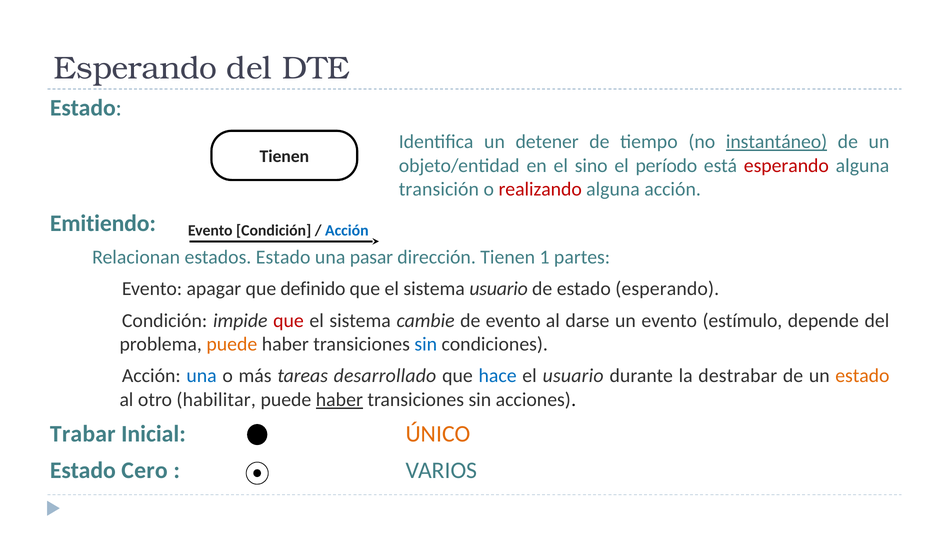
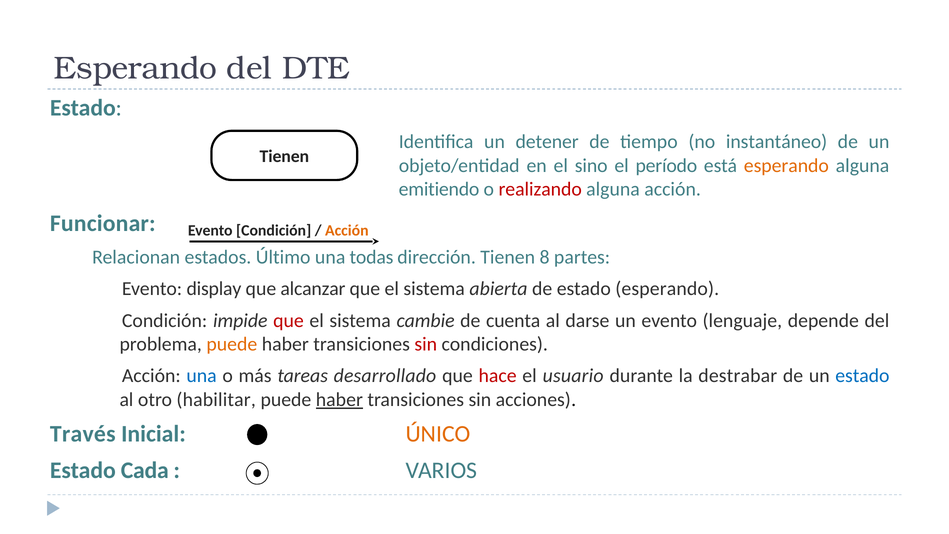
instantáneo underline: present -> none (777, 142)
esperando colour: red -> orange (786, 165)
transición: transición -> emitiendo (439, 189)
Emitiendo: Emitiendo -> Funcionar (103, 223)
Acción colour: blue -> orange (347, 230)
estados Estado: Estado -> Último (283, 257)
pasar: pasar -> todas (371, 257)
1: 1 -> 8 (545, 257)
apagar: apagar -> display (214, 289)
definido: definido -> alcanzar (313, 289)
sistema usuario: usuario -> abierta (499, 289)
de evento: evento -> cuenta (513, 320)
estímulo: estímulo -> lenguaje (742, 320)
sin colour: blue -> red (426, 344)
hace colour: blue -> red (498, 376)
estado colour: orange -> blue (862, 376)
Trabar: Trabar -> Través (83, 434)
Cero: Cero -> Cada (145, 470)
